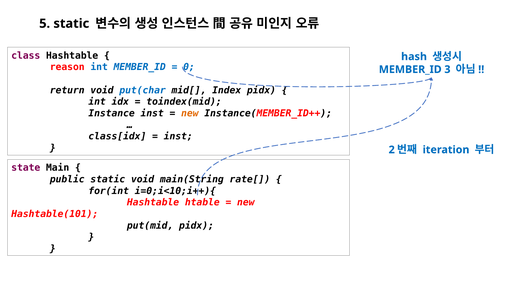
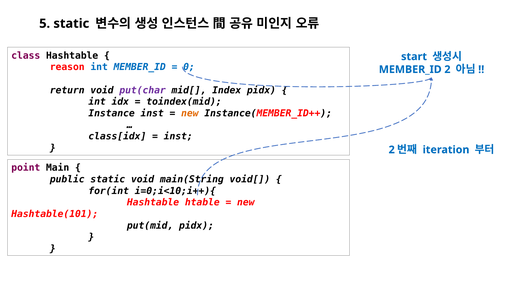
hash: hash -> start (414, 57)
MEMBER_ID 3: 3 -> 2 (447, 69)
put(char colour: blue -> purple (143, 90)
state: state -> point (26, 168)
rate[: rate[ -> void[ (250, 179)
